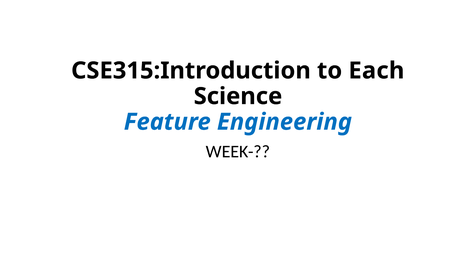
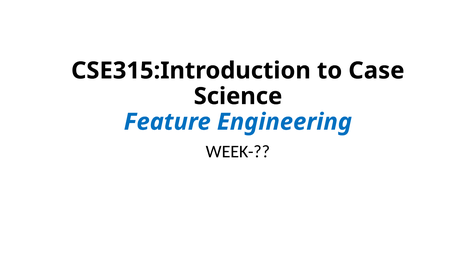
Each: Each -> Case (376, 71)
